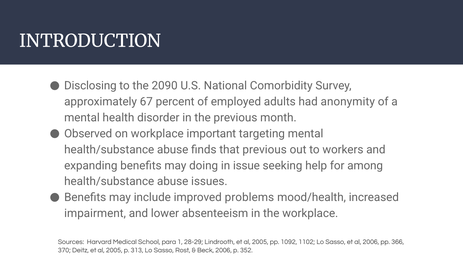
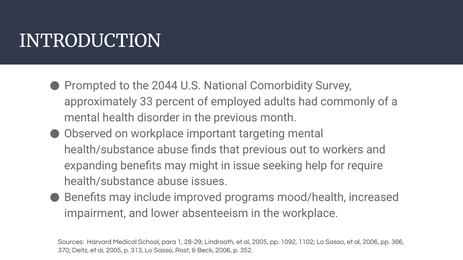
Disclosing: Disclosing -> Prompted (90, 86)
2090: 2090 -> 2044 (165, 86)
67: 67 -> 33 (146, 102)
anonymity: anonymity -> commonly (348, 102)
doing: doing -> might (204, 166)
among: among -> require (365, 166)
problems: problems -> programs (249, 198)
